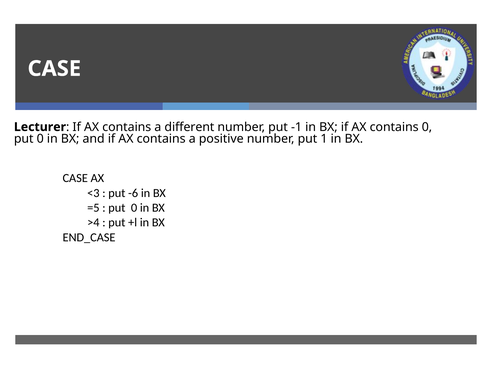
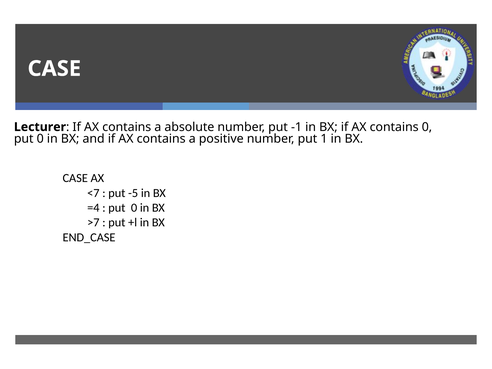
different: different -> absolute (189, 127)
<3: <3 -> <7 (93, 193)
-6: -6 -> -5 (133, 193)
=5: =5 -> =4 (93, 208)
>4: >4 -> >7 (93, 223)
